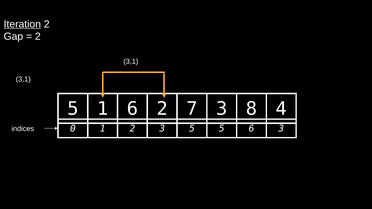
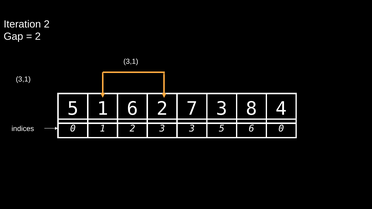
Iteration underline: present -> none (22, 24)
3 5: 5 -> 3 (192, 129)
6 3: 3 -> 0 (281, 129)
